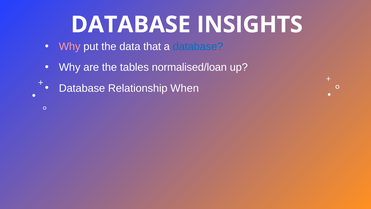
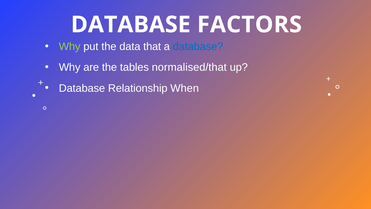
INSIGHTS: INSIGHTS -> FACTORS (249, 25)
Why colour: pink -> light green (70, 46)
normalised/loan: normalised/loan -> normalised/that (189, 67)
